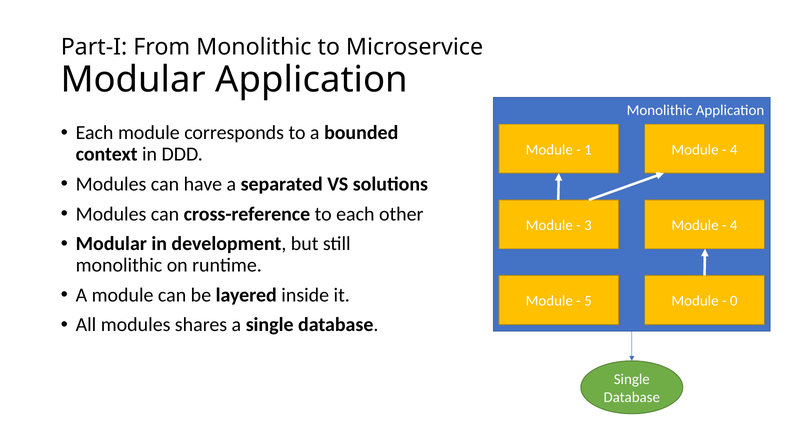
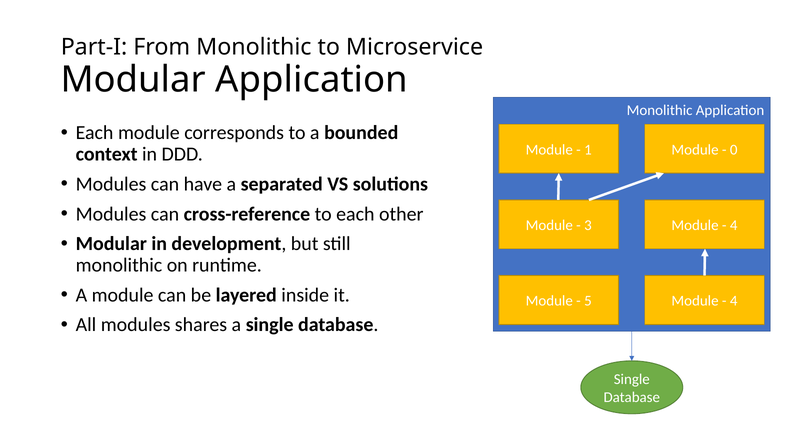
4: 4 -> 0 (734, 150)
0: 0 -> 4 (734, 301)
